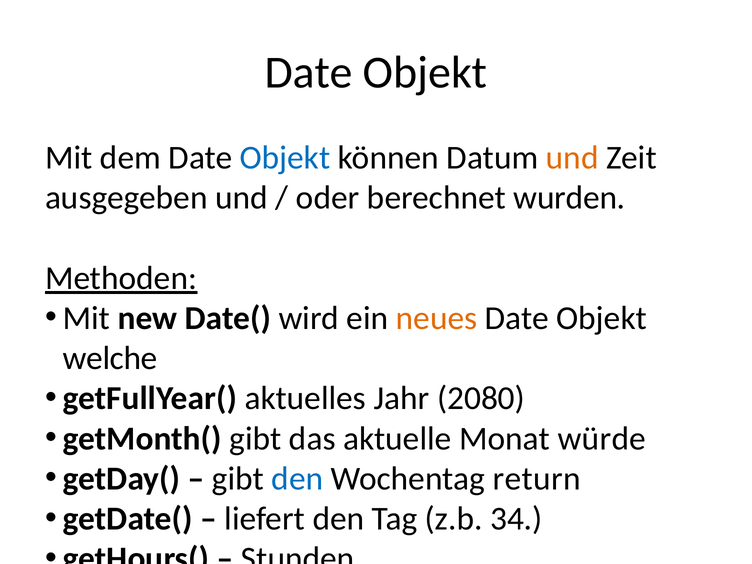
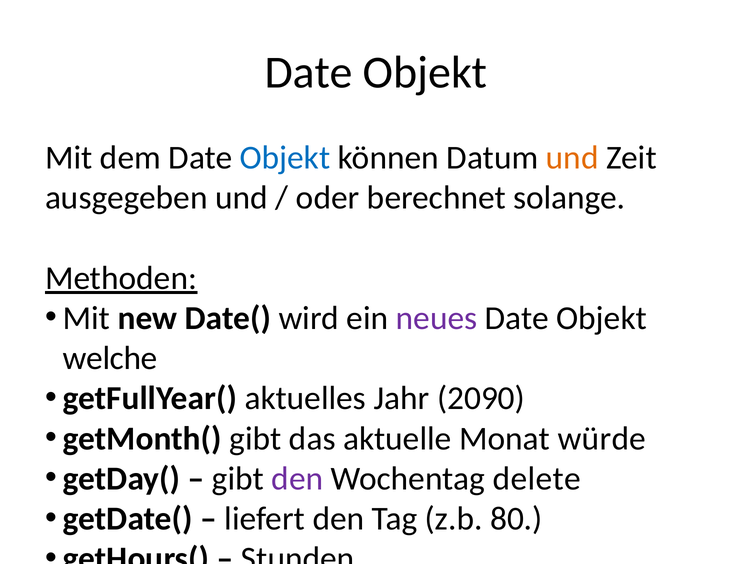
wurden: wurden -> solange (569, 198)
neues colour: orange -> purple (437, 318)
2080: 2080 -> 2090 (481, 398)
den colour: blue -> purple (297, 479)
return: return -> delete (537, 479)
34: 34 -> 80 (516, 519)
